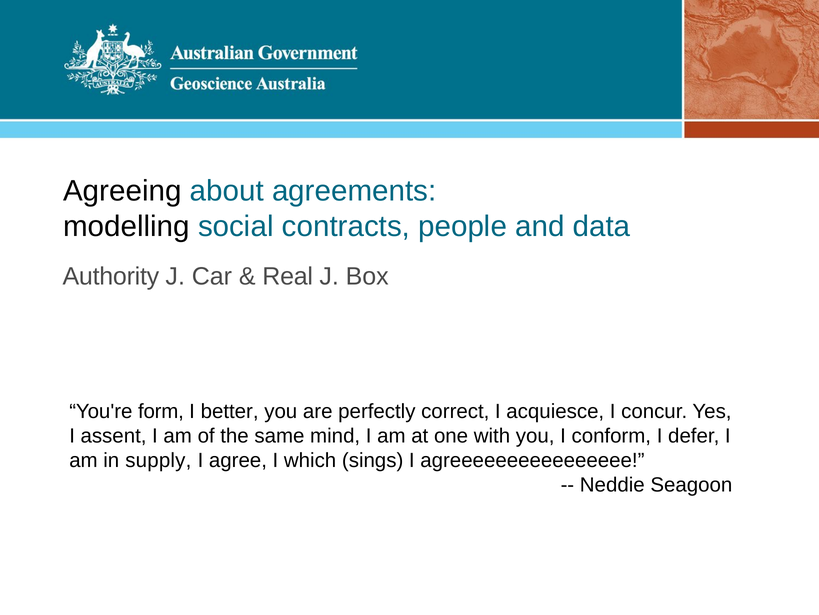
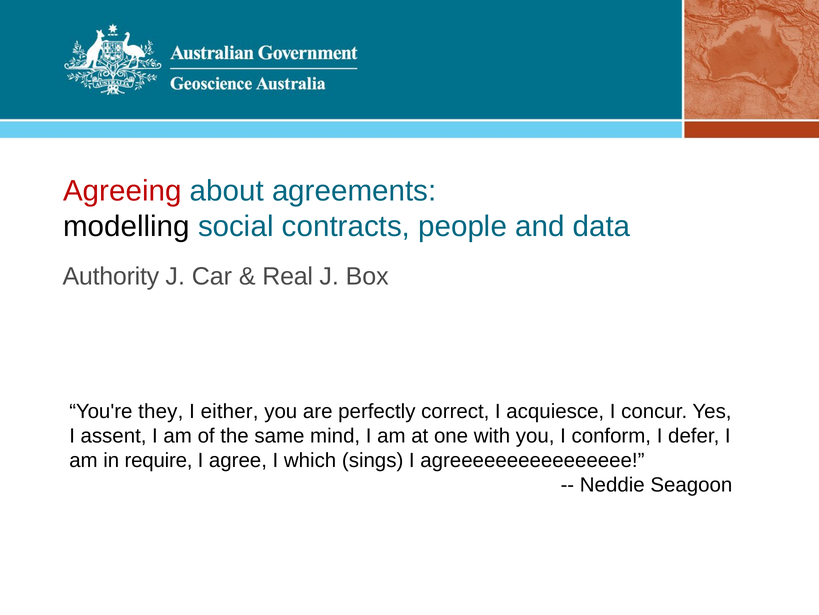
Agreeing colour: black -> red (122, 191)
form: form -> they (161, 411)
better: better -> either (230, 411)
supply: supply -> require (159, 460)
